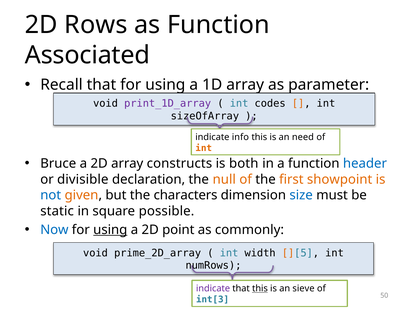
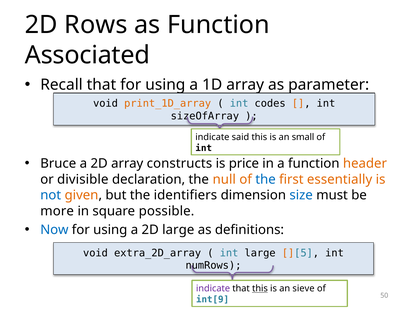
print_1D_array colour: purple -> orange (168, 103)
info: info -> said (240, 137)
need: need -> small (303, 137)
int colour: orange -> black (204, 148)
both: both -> price (244, 163)
header colour: blue -> orange (365, 163)
the colour: black -> blue (266, 179)
showpoint: showpoint -> essentially (340, 179)
characters: characters -> identifiers (185, 195)
static: static -> more (57, 211)
using underline: present -> none (110, 230)
2D point: point -> large (178, 230)
commonly: commonly -> definitions (249, 230)
prime_2D_array: prime_2D_array -> extra_2D_array (158, 253)
int width: width -> large (260, 253)
int[3: int[3 -> int[9 (213, 299)
